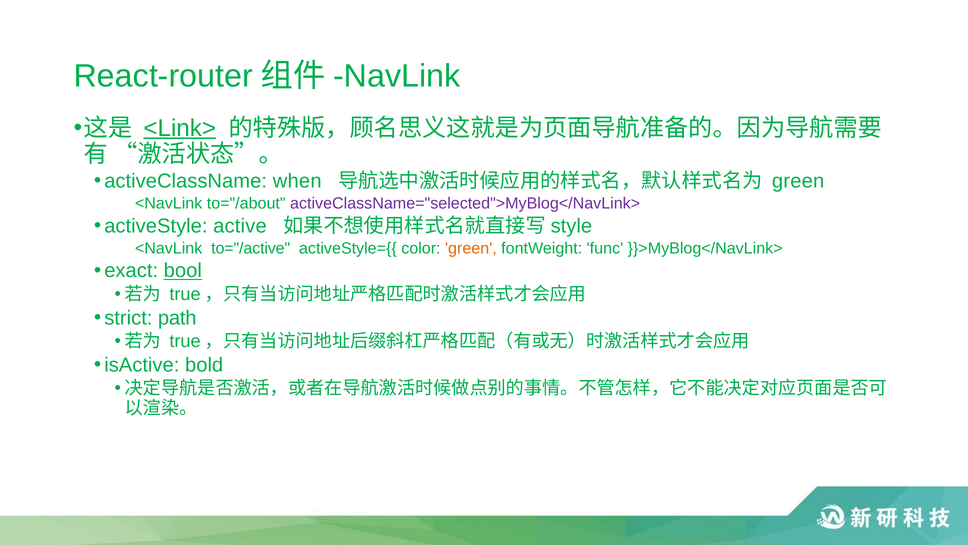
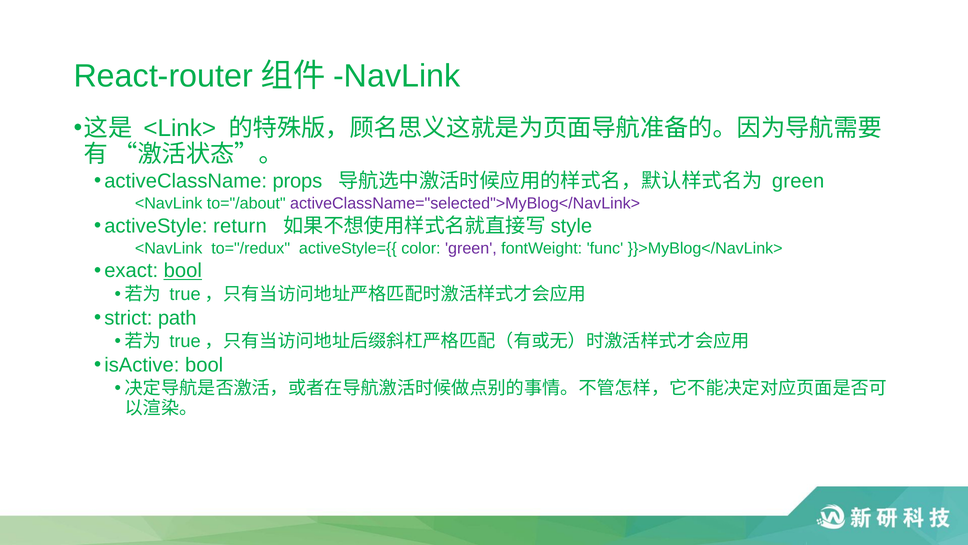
<Link> underline: present -> none (180, 128)
when: when -> props (297, 181)
active: active -> return (240, 226)
to="/active: to="/active -> to="/redux (251, 248)
green colour: orange -> purple (471, 248)
isActive bold: bold -> bool (204, 365)
